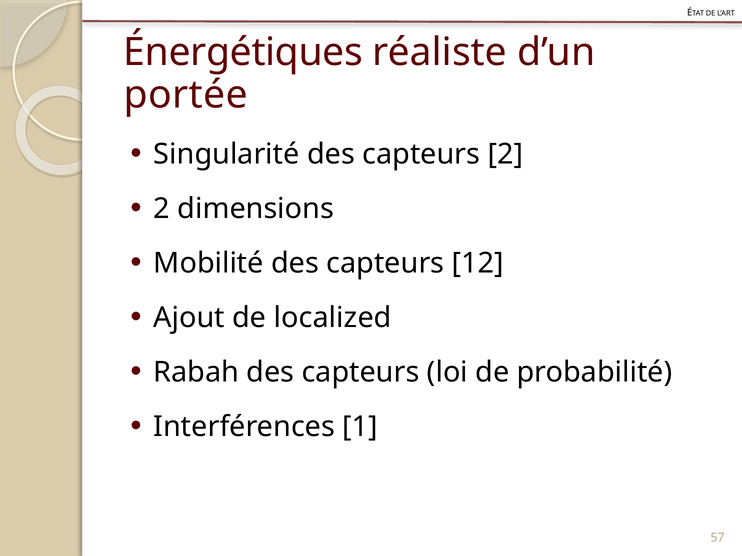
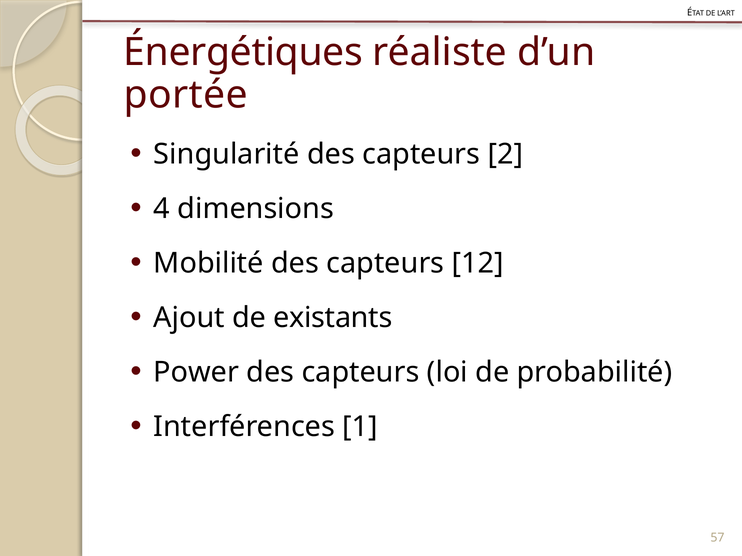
2: 2 -> 4 (162, 209)
localized: localized -> existants (333, 318)
Rabah: Rabah -> Power (196, 373)
